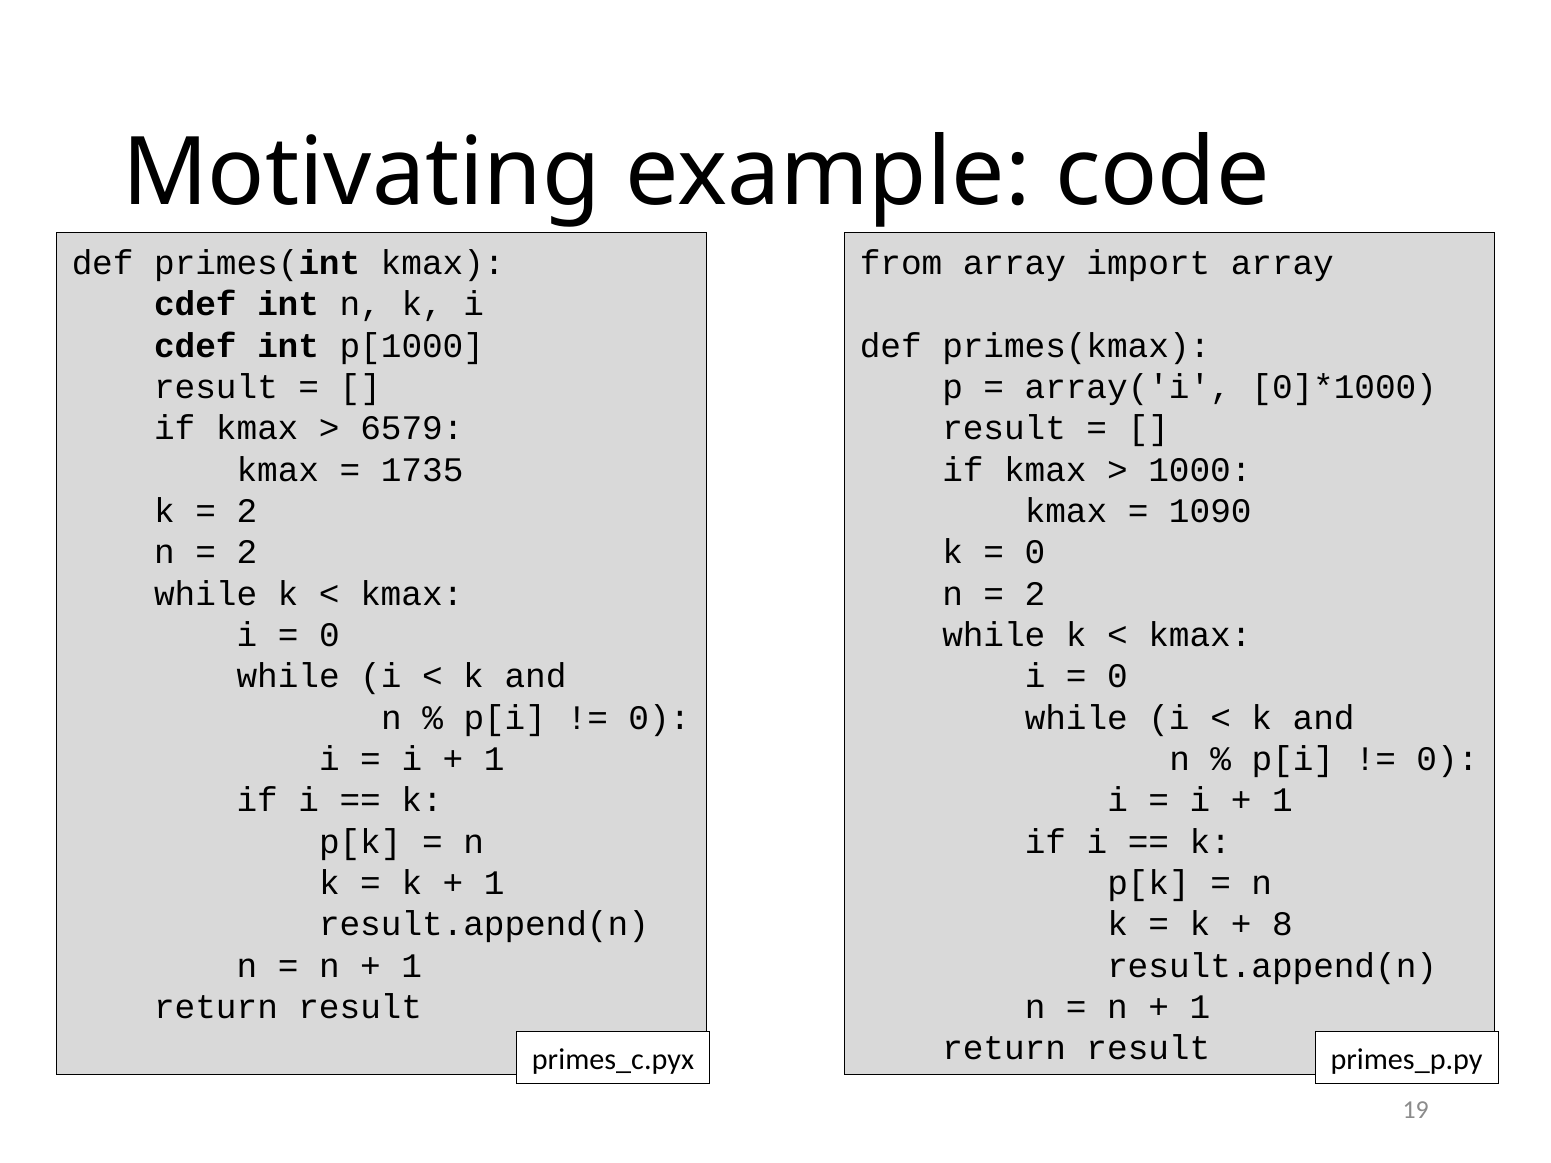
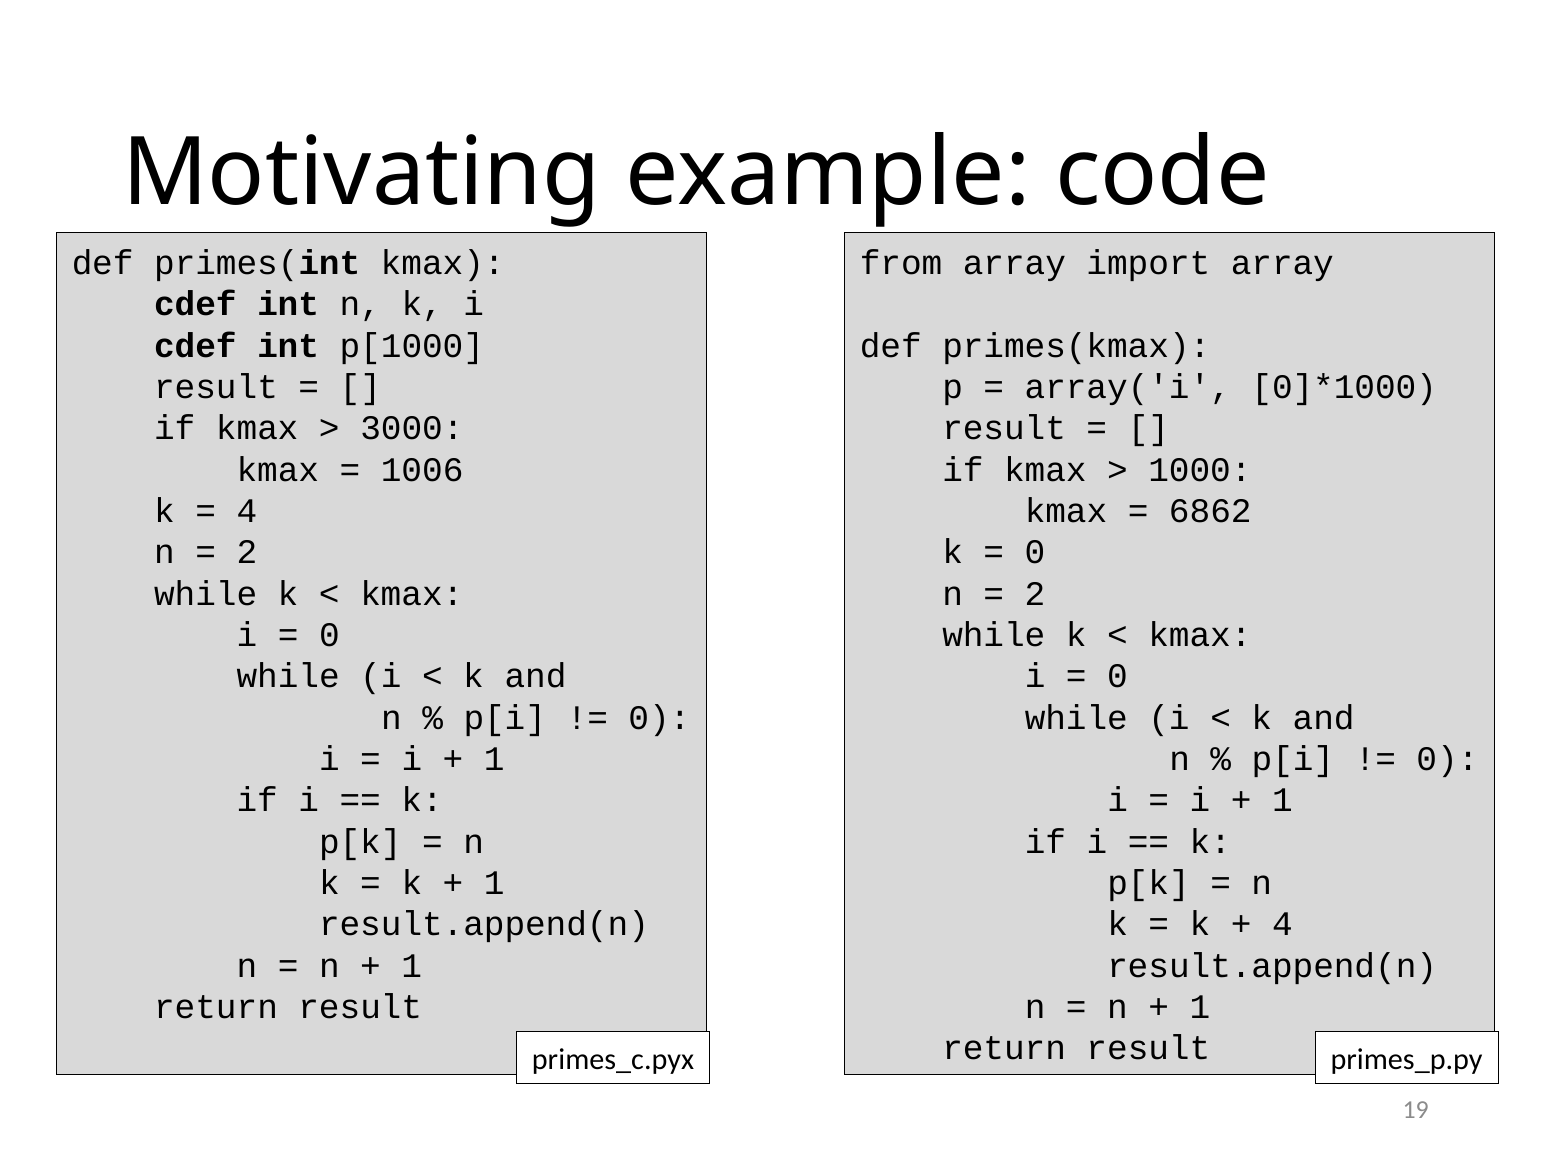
6579: 6579 -> 3000 (412, 429)
1735: 1735 -> 1006 (422, 470)
2: 2 -> 4 (247, 511)
1090: 1090 -> 6862 (1210, 511)
8: 8 -> 4 (1282, 925)
